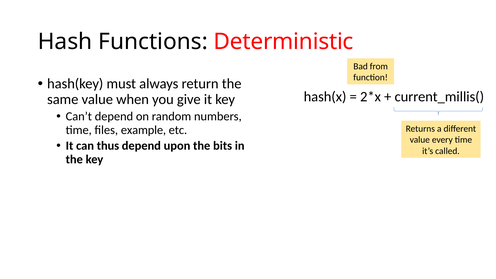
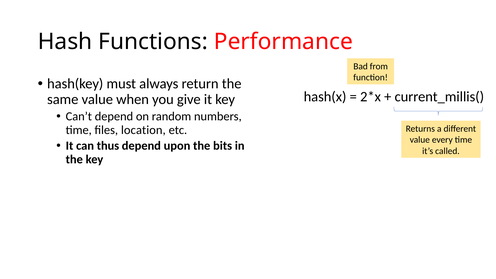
Deterministic: Deterministic -> Performance (283, 42)
example: example -> location (143, 130)
